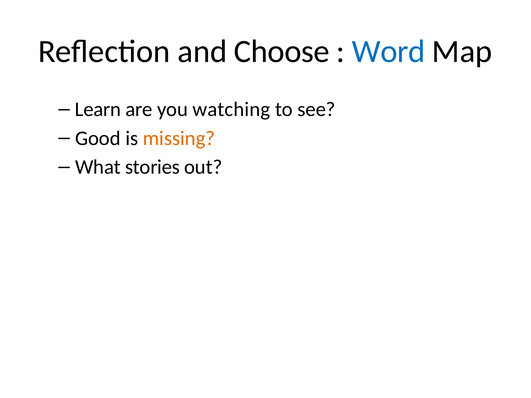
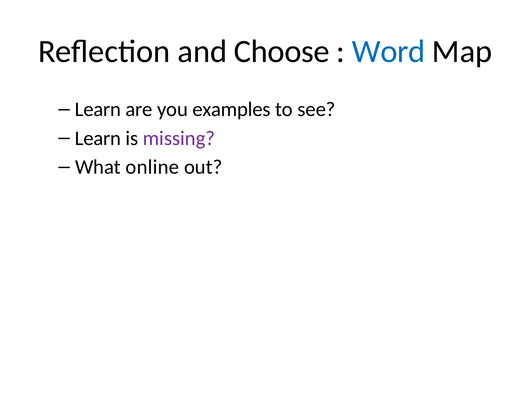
watching: watching -> examples (232, 109)
Good: Good -> Learn (98, 138)
missing colour: orange -> purple (179, 138)
stories: stories -> online (152, 167)
